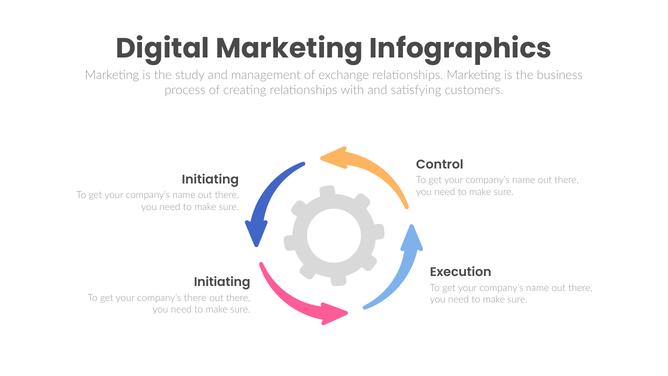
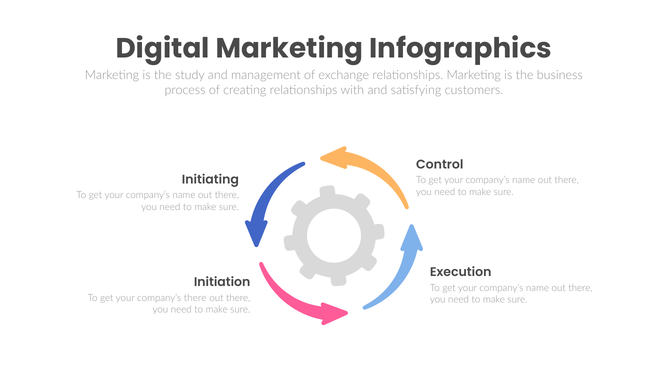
Initiating: Initiating -> Initiation (222, 282)
